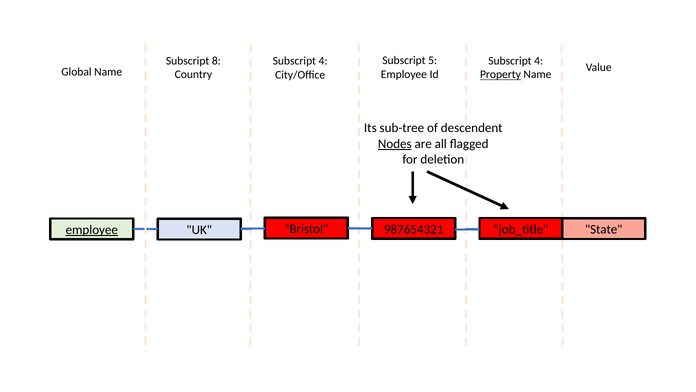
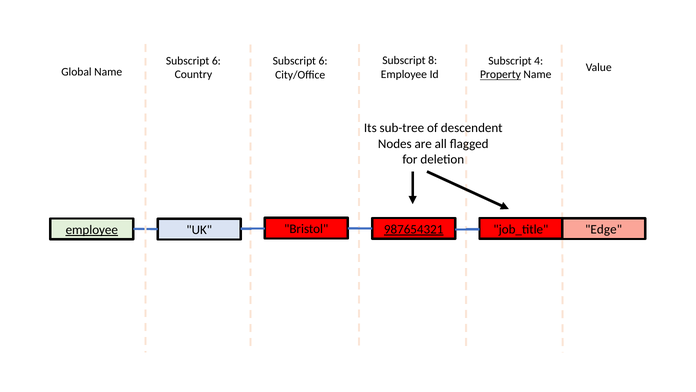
5: 5 -> 8 (433, 60)
8: 8 -> 6 (216, 61)
4: 4 -> 6 (323, 61)
Nodes underline: present -> none (395, 144)
987654321 underline: none -> present (414, 229)
State: State -> Edge (604, 229)
